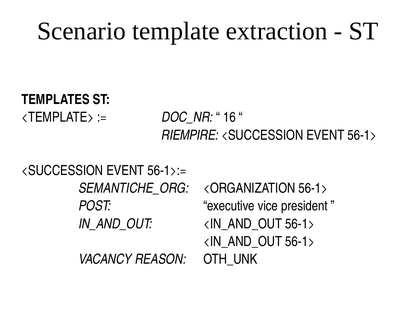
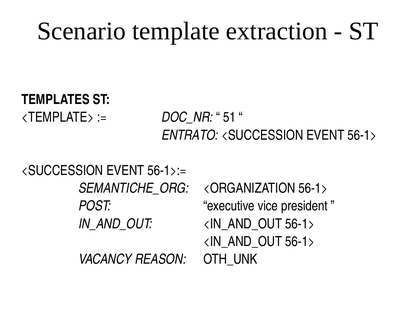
16: 16 -> 51 (229, 117)
RIEMPIRE: RIEMPIRE -> ENTRATO (190, 135)
